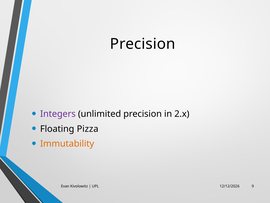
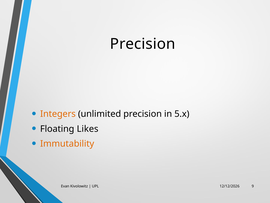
Integers colour: purple -> orange (58, 114)
2.x: 2.x -> 5.x (182, 114)
Pizza: Pizza -> Likes (88, 129)
